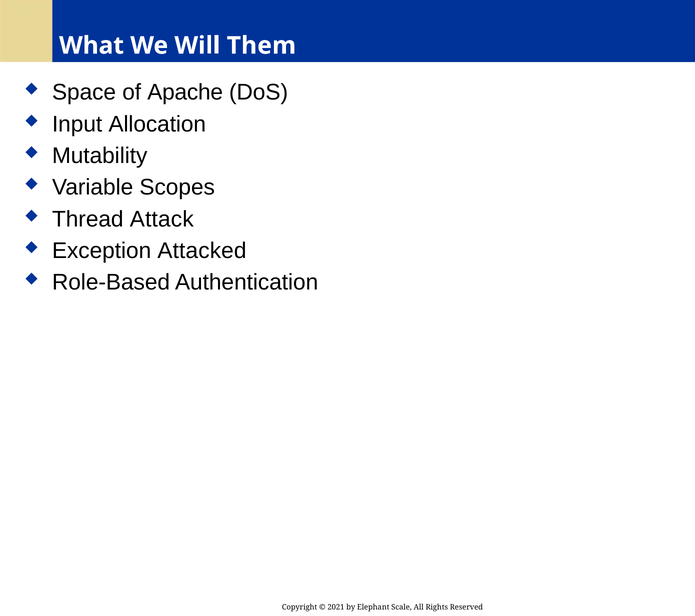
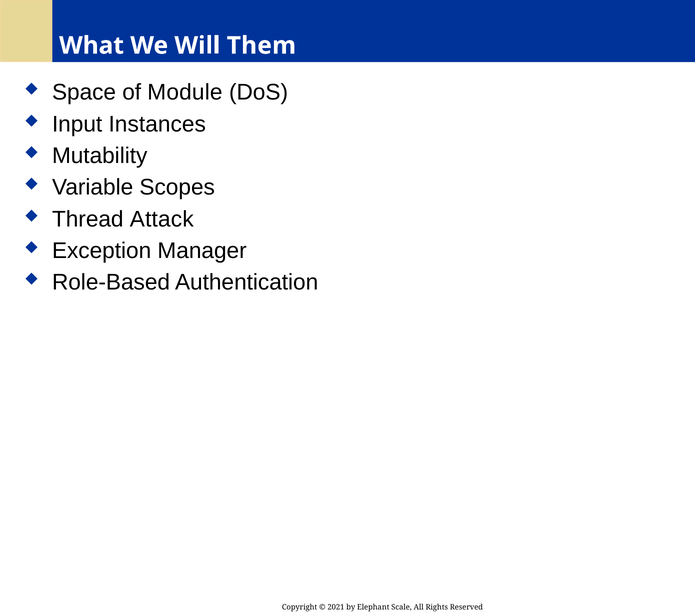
Apache: Apache -> Module (185, 92)
Allocation: Allocation -> Instances (157, 124)
Attacked: Attacked -> Manager (202, 251)
